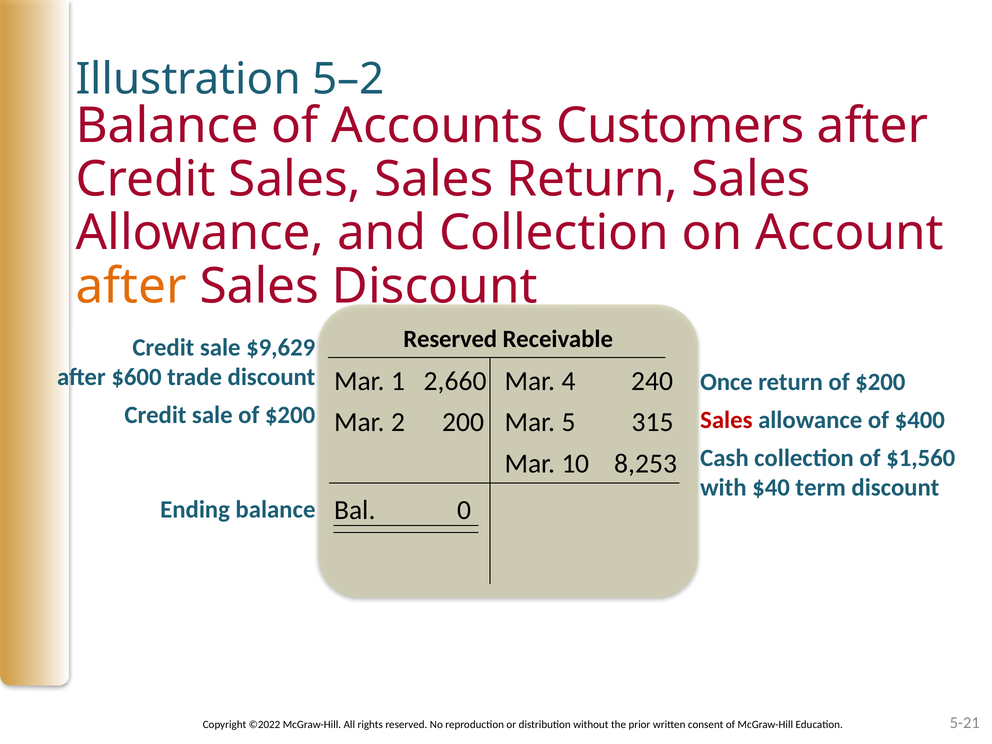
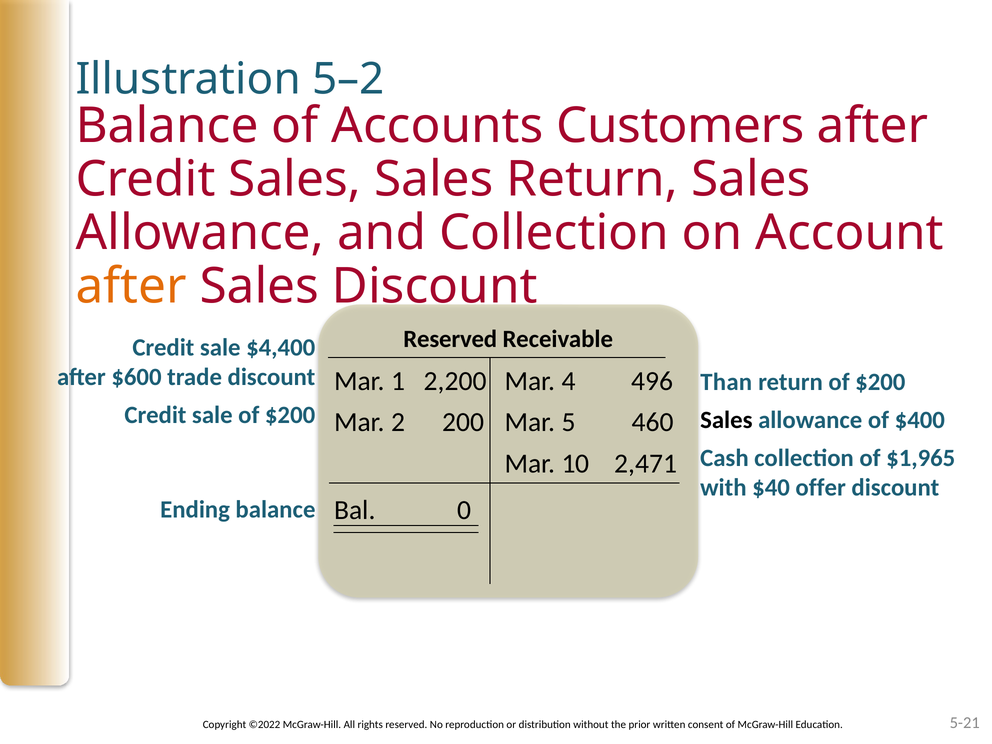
$9,629: $9,629 -> $4,400 (281, 347)
240: 240 -> 496 (652, 381)
2,660: 2,660 -> 2,200 (455, 381)
Once: Once -> Than (726, 382)
Sales colour: red -> black (726, 420)
315: 315 -> 460 (653, 422)
$1,560: $1,560 -> $1,965 (921, 458)
8,253: 8,253 -> 2,471 (646, 464)
term: term -> offer (821, 488)
